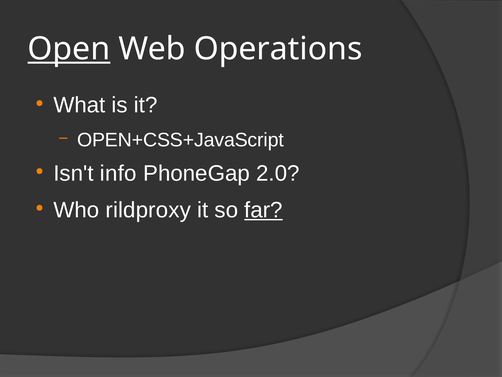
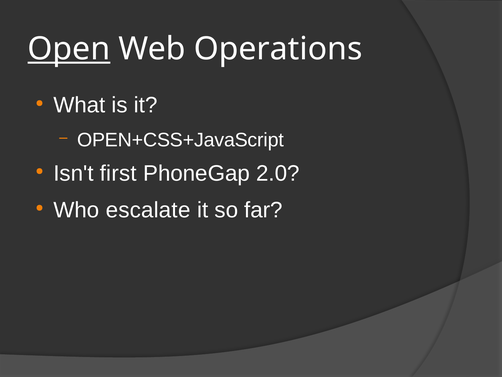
info: info -> first (118, 173)
rildproxy: rildproxy -> escalate (148, 210)
far underline: present -> none (264, 210)
